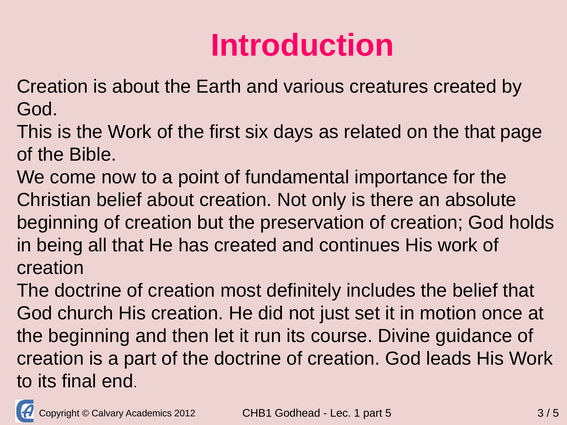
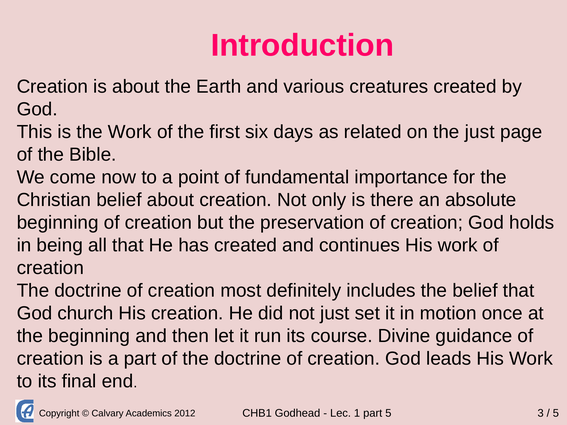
the that: that -> just (480, 132)
